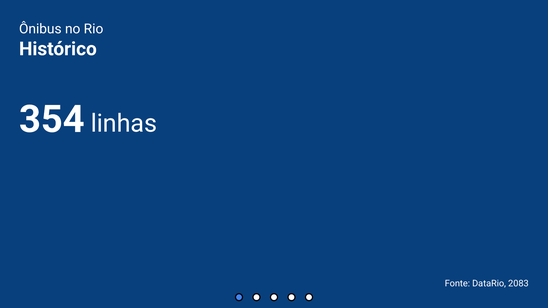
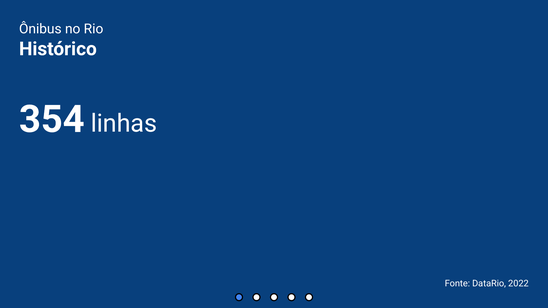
2083: 2083 -> 2022 (518, 284)
